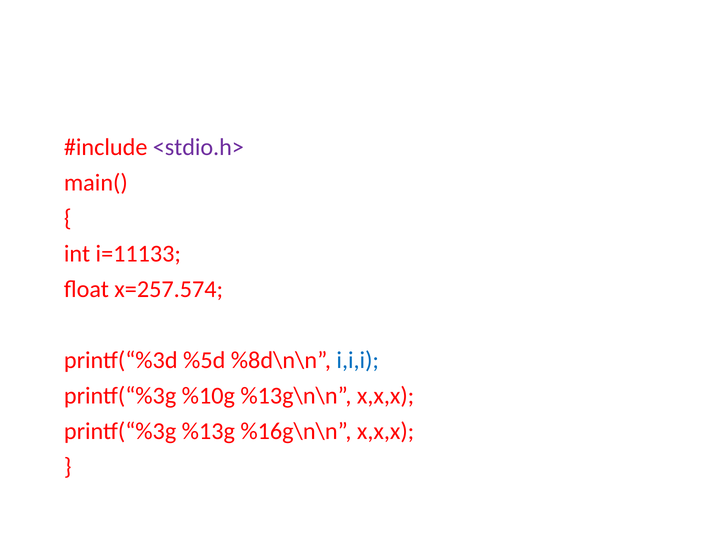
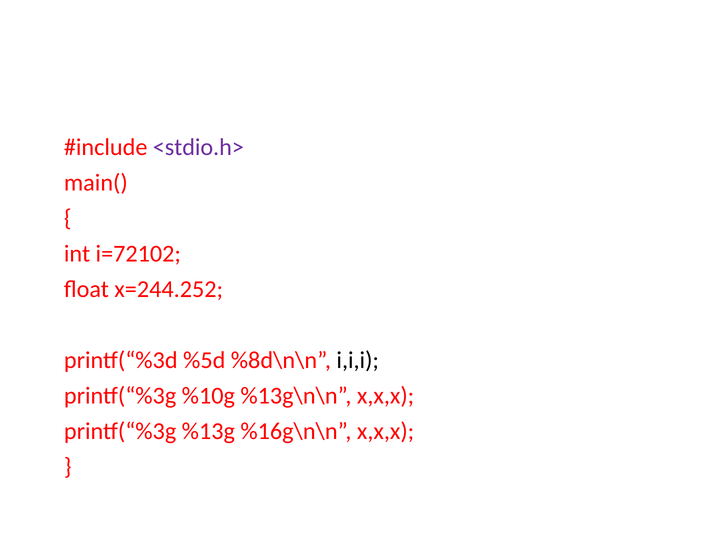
i=11133: i=11133 -> i=72102 (138, 253)
x=257.574: x=257.574 -> x=244.252 (169, 289)
i,i,i colour: blue -> black (358, 360)
